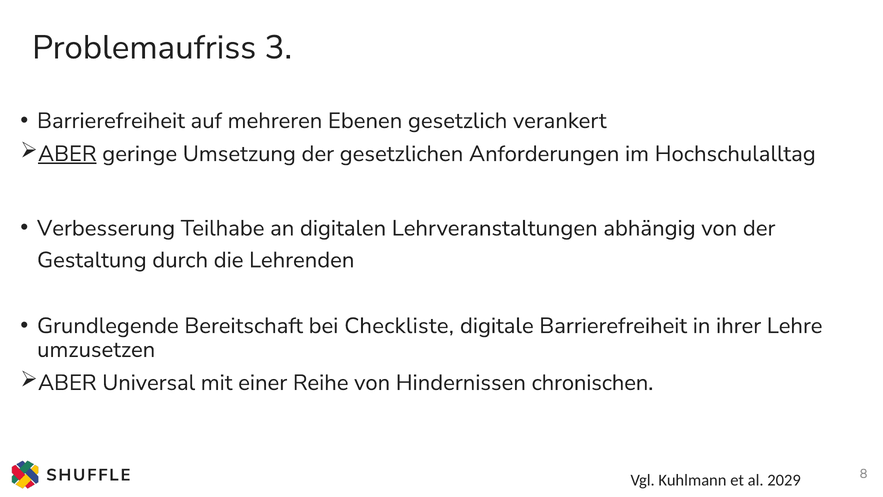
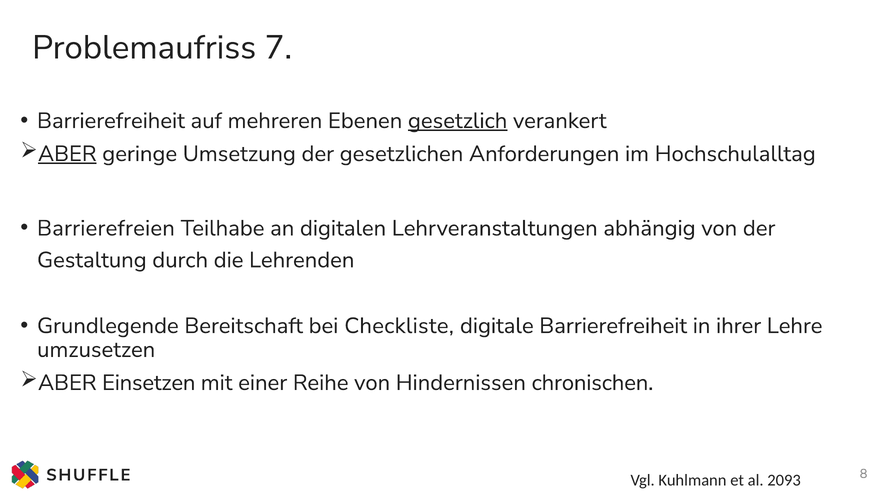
3: 3 -> 7 (278, 47)
gesetzlich underline: none -> present (458, 121)
Verbesserung: Verbesserung -> Barrierefreien (106, 228)
Universal: Universal -> Einsetzen (149, 382)
2029: 2029 -> 2093 (784, 480)
